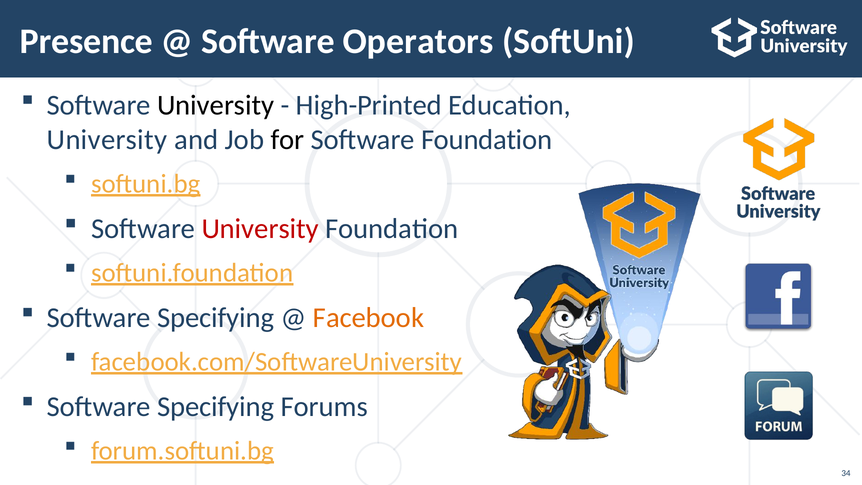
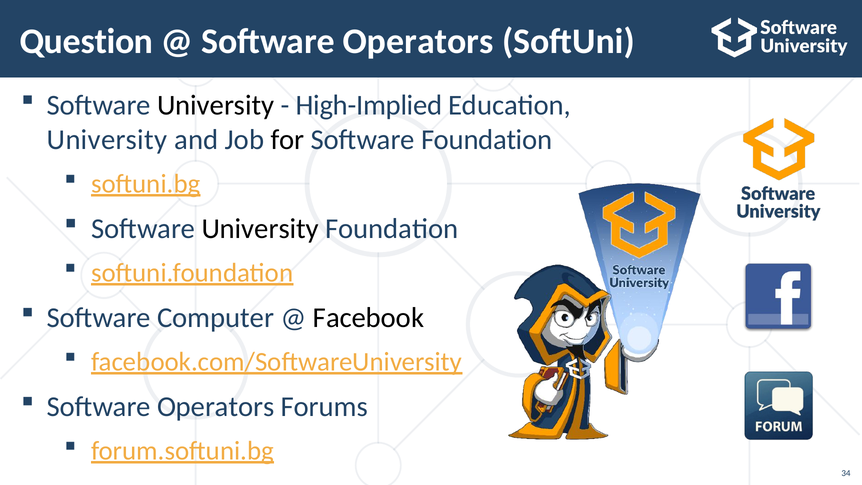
Presence: Presence -> Question (86, 41)
High-Printed: High-Printed -> High-Implied (369, 105)
University colour: red -> black (260, 229)
Specifying: Specifying -> Computer (216, 318)
Facebook colour: orange -> black (368, 318)
Specifying: Specifying -> Operators (216, 407)
